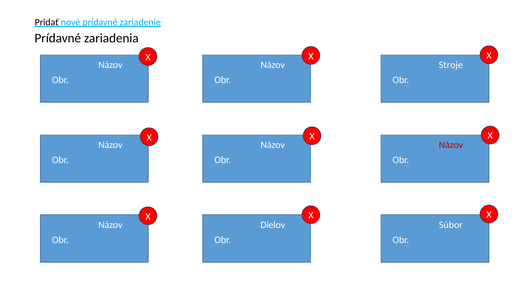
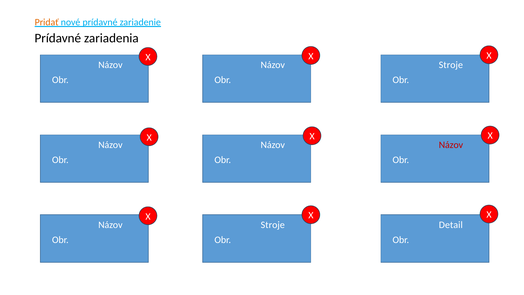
Pridať colour: black -> orange (47, 22)
Dielov: Dielov -> Stroje (273, 225)
Súbor: Súbor -> Detail (451, 225)
